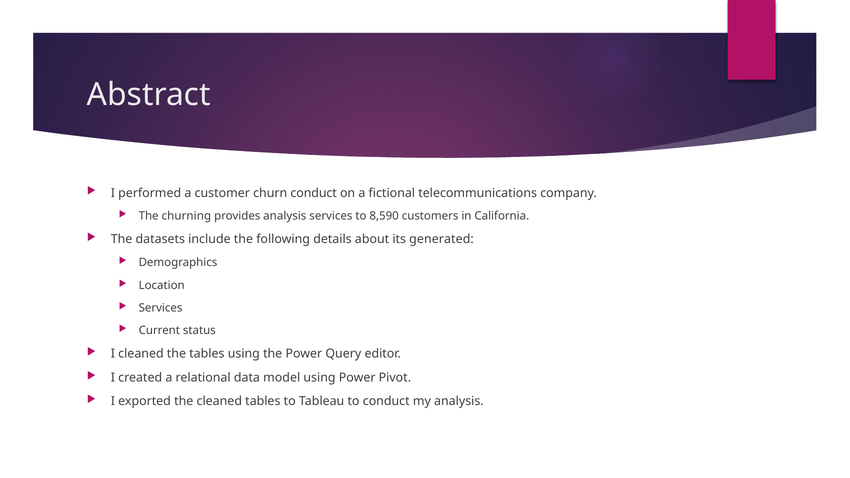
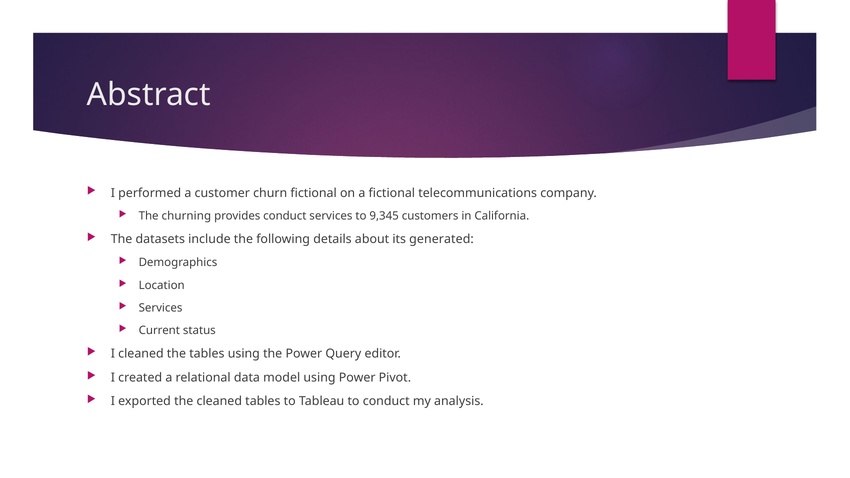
churn conduct: conduct -> fictional (314, 193)
provides analysis: analysis -> conduct (285, 216)
8,590: 8,590 -> 9,345 (384, 216)
